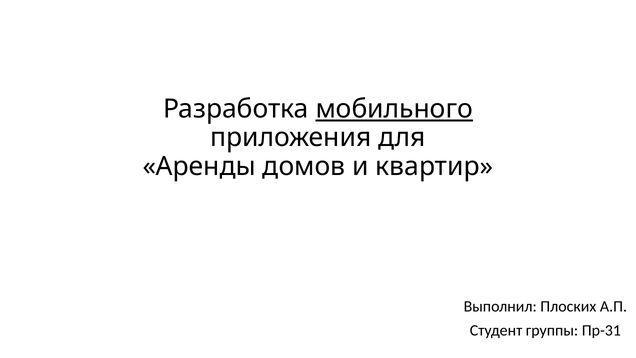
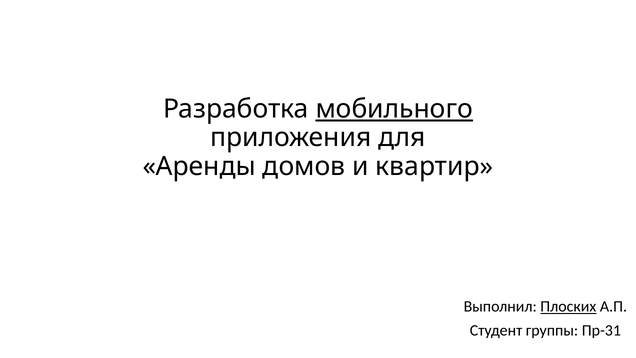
Плоских underline: none -> present (568, 307)
